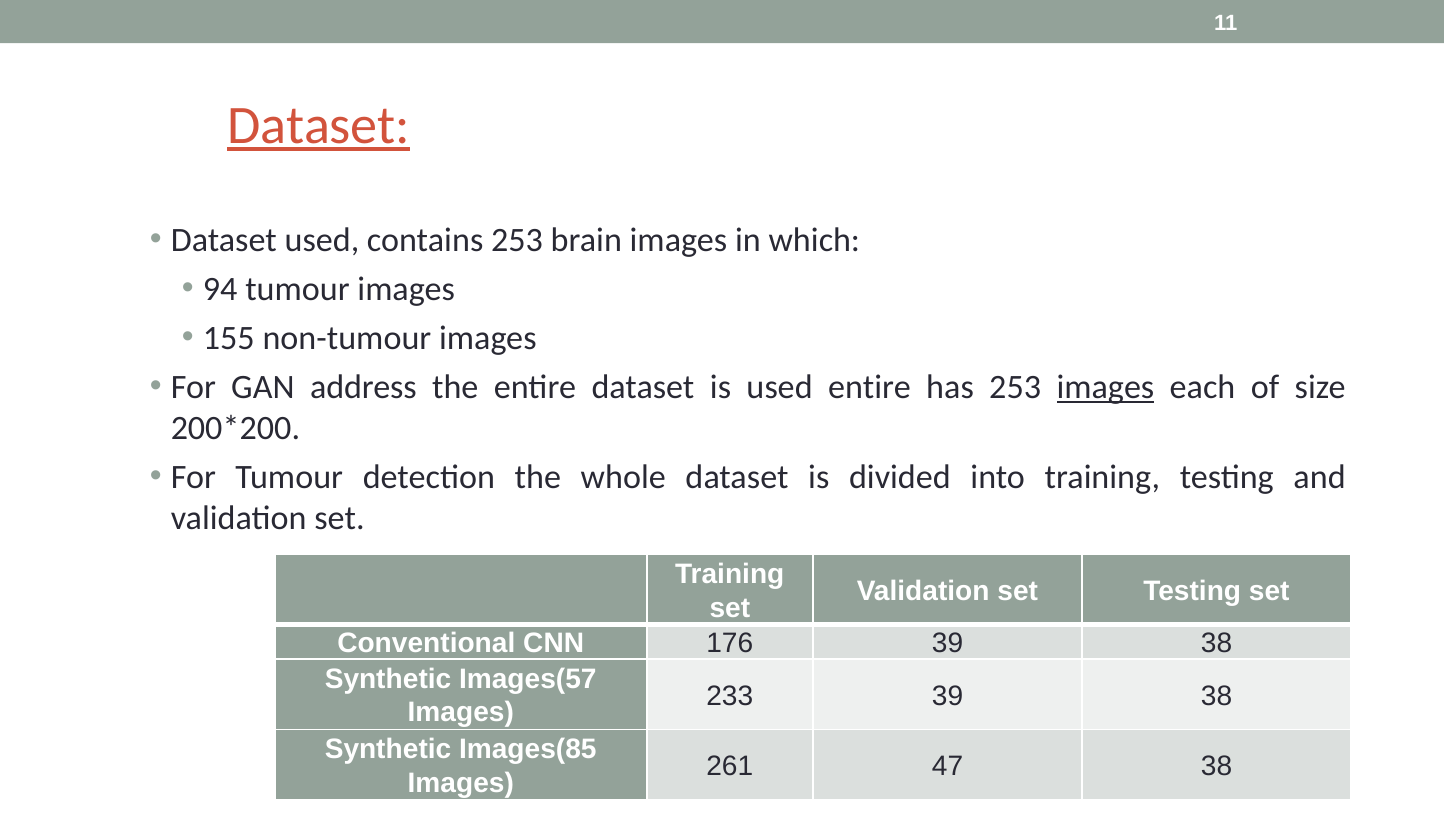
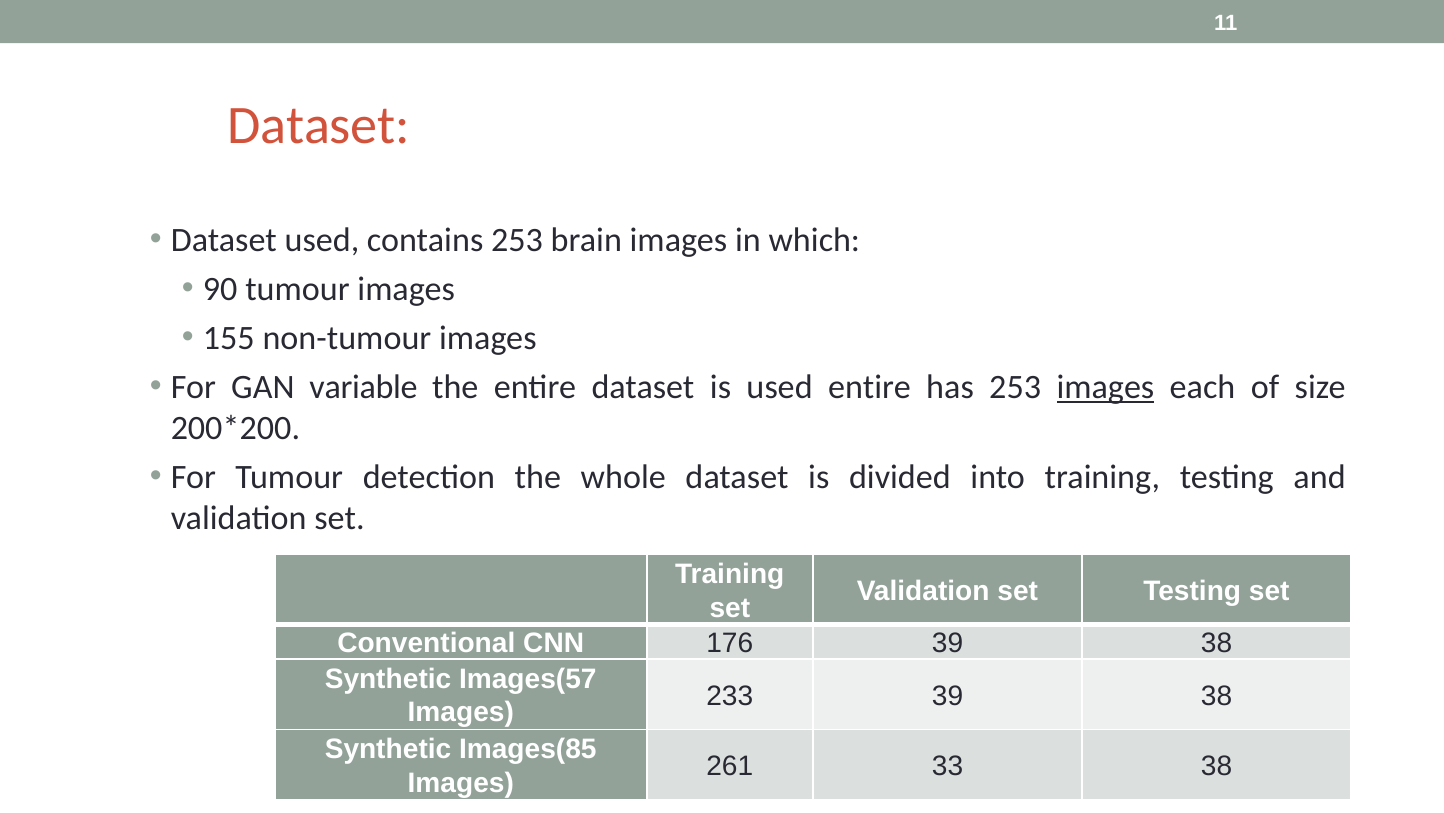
Dataset underline: present -> none (319, 126)
94: 94 -> 90 (220, 289)
address: address -> variable (364, 387)
47: 47 -> 33 (948, 766)
